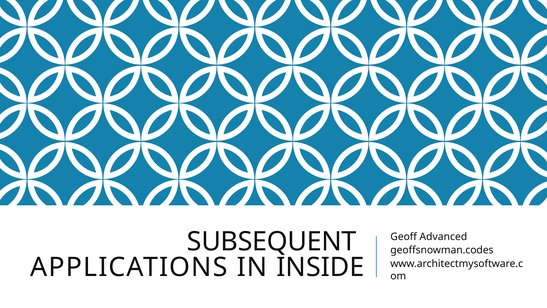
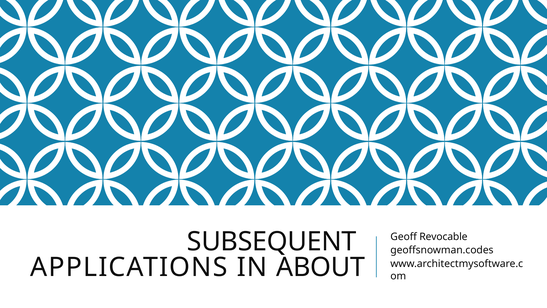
Advanced: Advanced -> Revocable (443, 236)
INSIDE: INSIDE -> ABOUT (321, 267)
